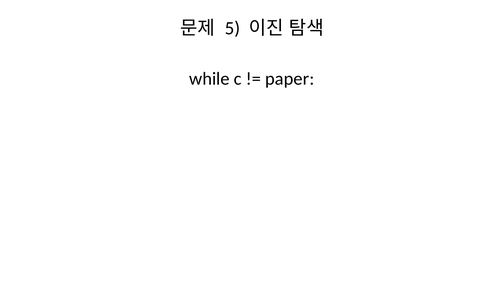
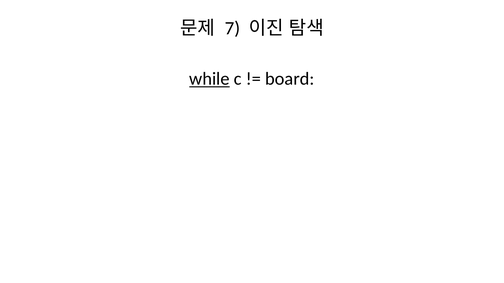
5: 5 -> 7 (232, 28)
while underline: none -> present (209, 79)
paper: paper -> board (290, 79)
